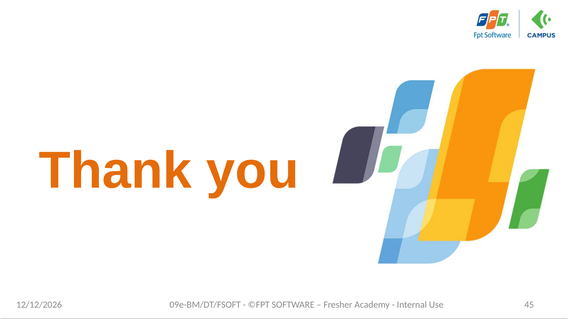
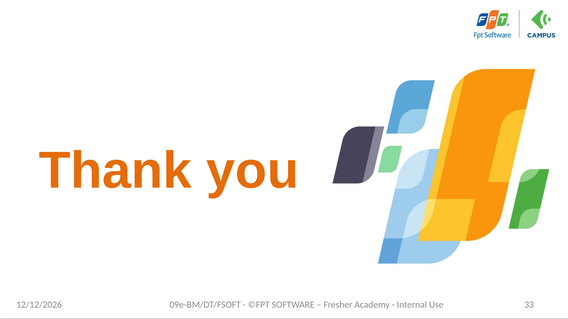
45: 45 -> 33 (529, 305)
